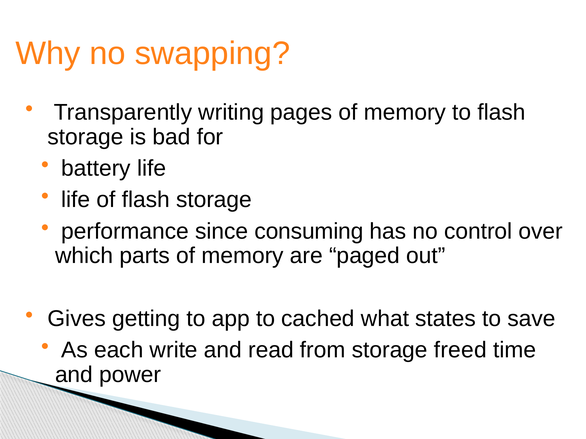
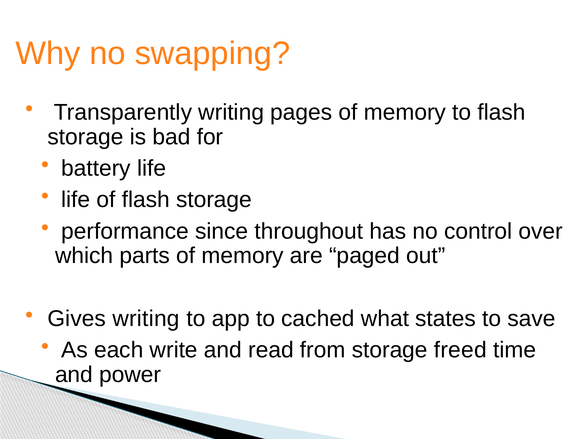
consuming: consuming -> throughout (309, 231)
Gives getting: getting -> writing (146, 319)
